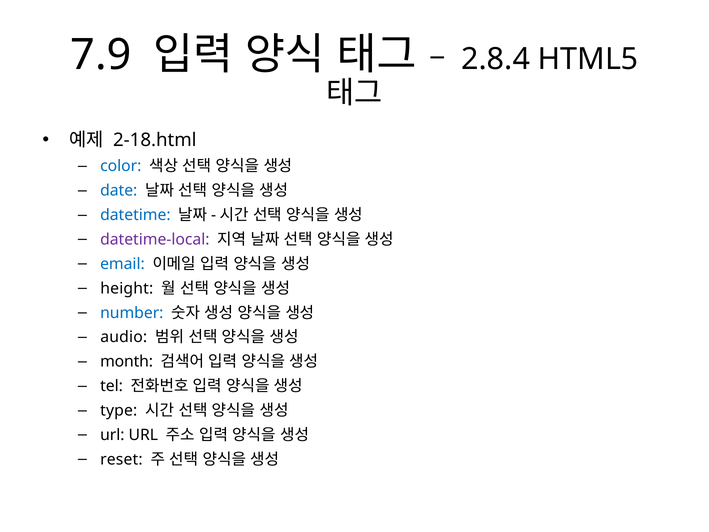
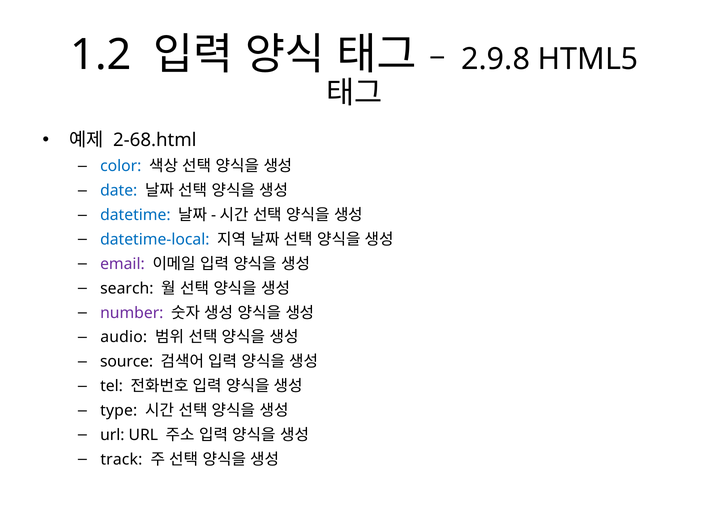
7.9: 7.9 -> 1.2 (101, 55)
2.8.4: 2.8.4 -> 2.9.8 (496, 59)
2-18.html: 2-18.html -> 2-68.html (155, 140)
datetime-local colour: purple -> blue (155, 239)
email colour: blue -> purple (122, 264)
height: height -> search (127, 288)
number colour: blue -> purple (132, 313)
month: month -> source (127, 362)
reset: reset -> track (121, 459)
